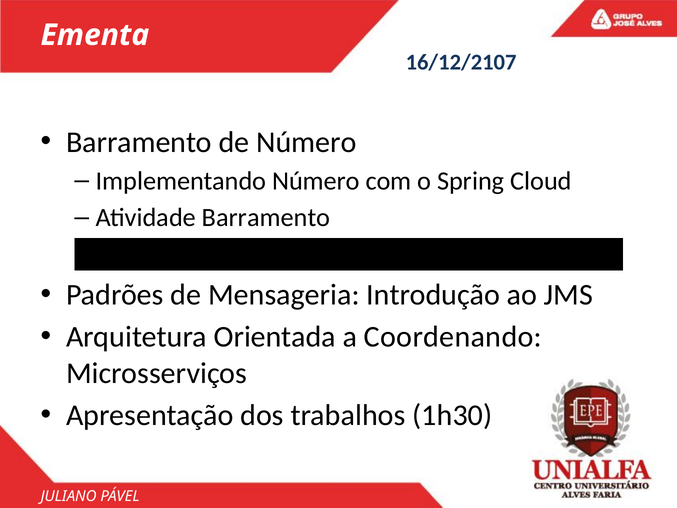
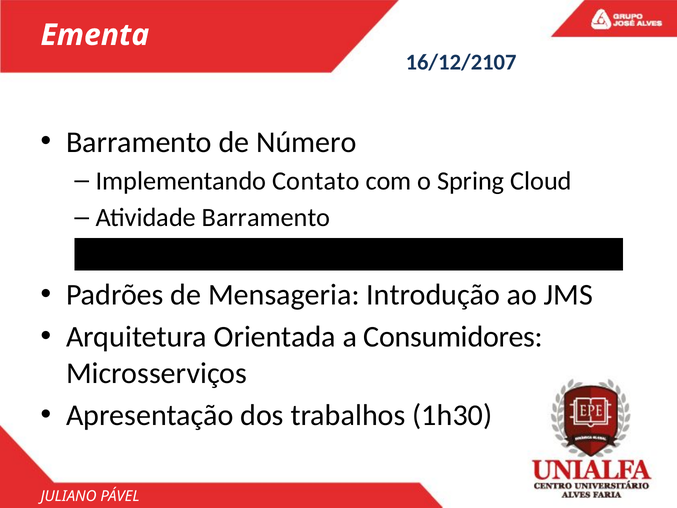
Implementando Número: Número -> Contato (316, 181)
Coordenando: Coordenando -> Consumidores (453, 337)
